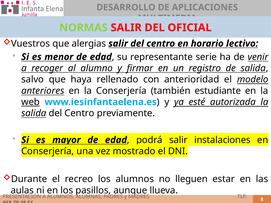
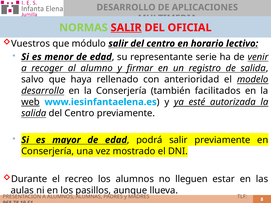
SALIR underline: none -> present (126, 28)
alergias: alergias -> módulo (89, 44)
anteriores: anteriores -> desarrollo (43, 91)
estudiante: estudiante -> facilitados (218, 91)
instalaciones: instalaciones -> previamente (222, 140)
